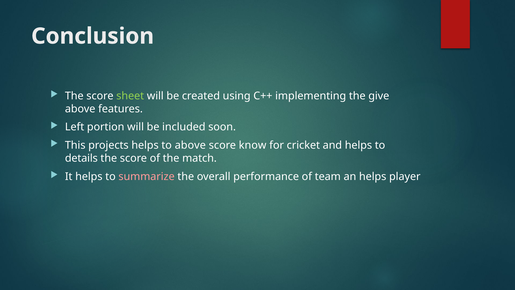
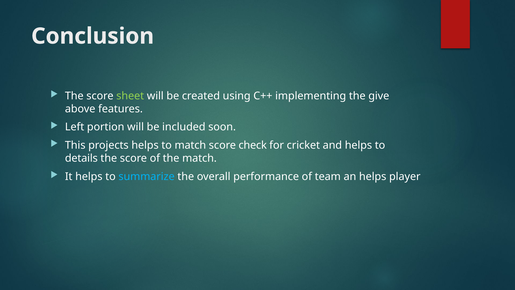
to above: above -> match (190, 145)
know: know -> check (253, 145)
summarize colour: pink -> light blue (147, 176)
